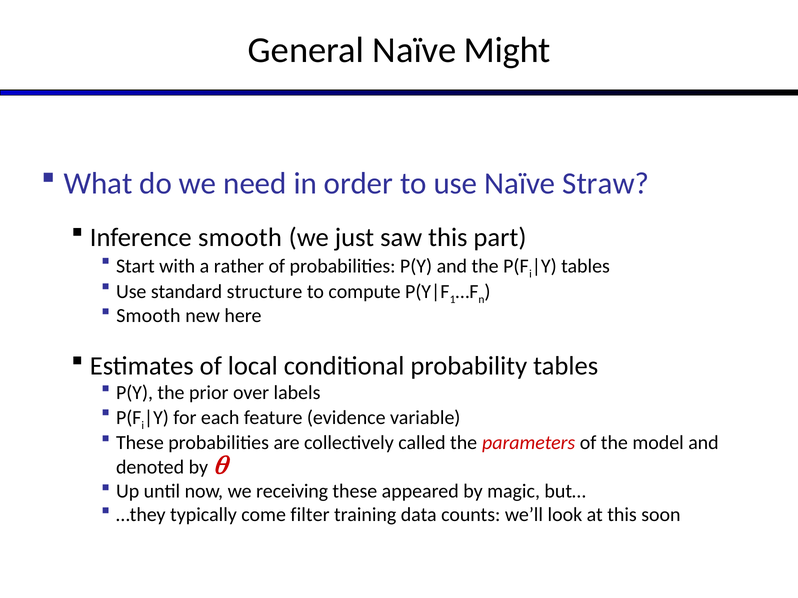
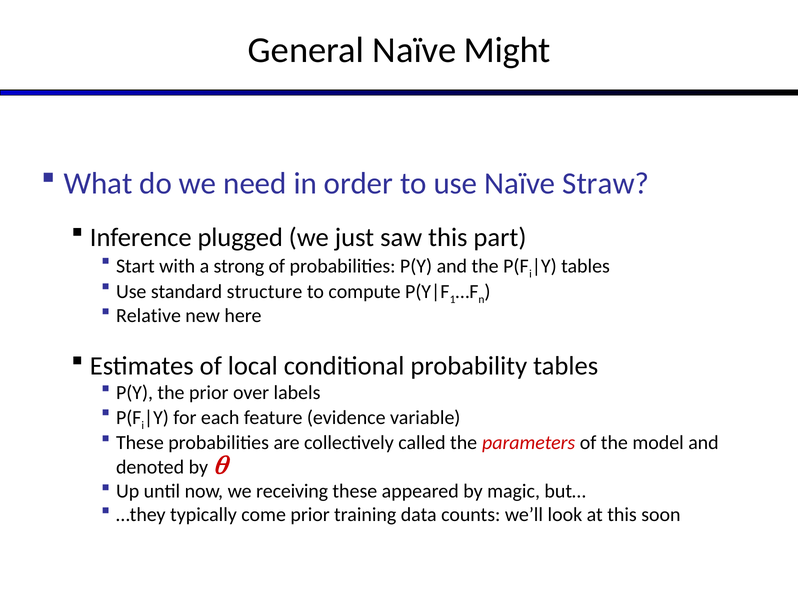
Inference smooth: smooth -> plugged (240, 238)
rather: rather -> strong (239, 266)
Smooth: Smooth -> Relative (148, 316)
come filter: filter -> prior (310, 515)
